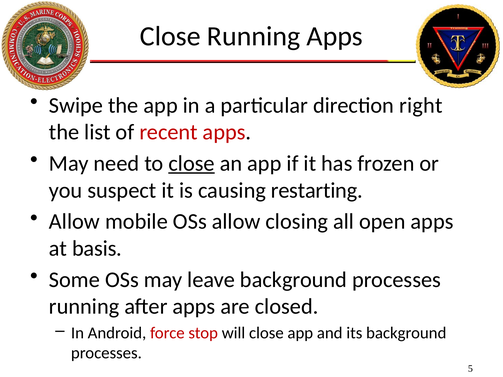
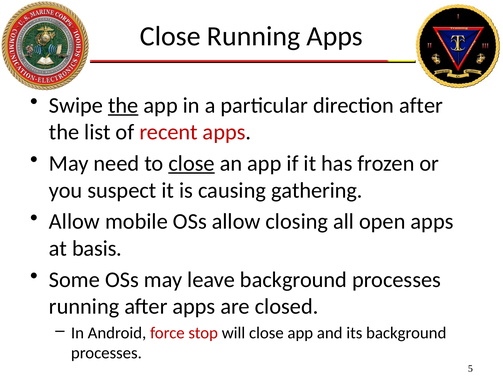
the underline: none -> present (123, 105)
direction right: right -> after (421, 105)
restarting: restarting -> gathering (317, 190)
